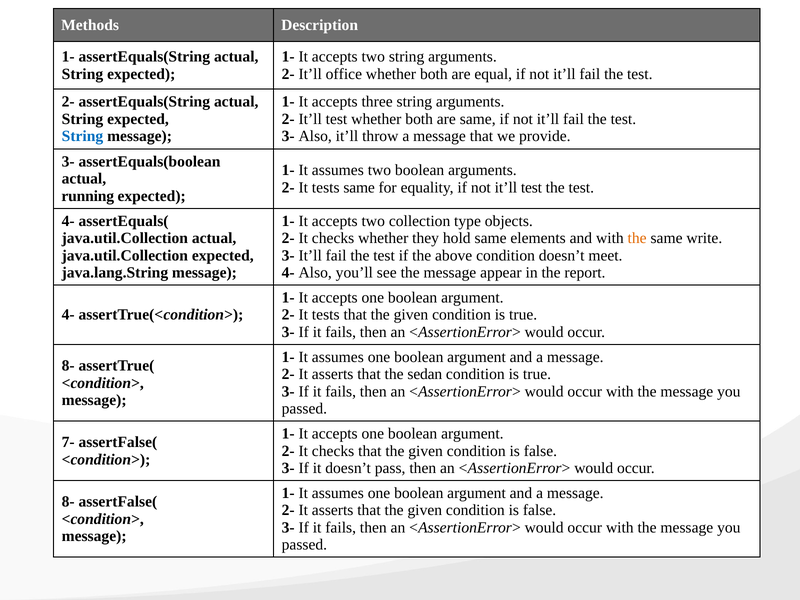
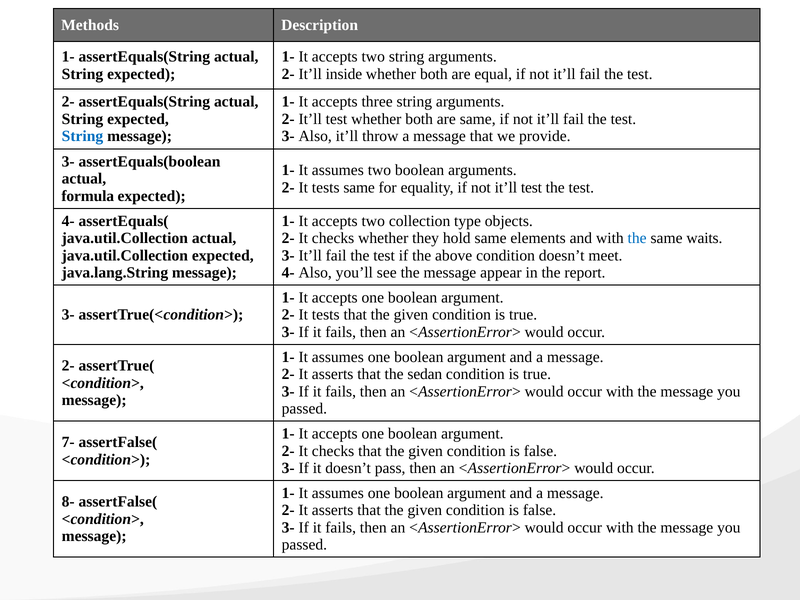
office: office -> inside (344, 74)
running: running -> formula (88, 196)
the colour: orange -> blue (637, 238)
write: write -> waits (704, 238)
4-: 4- -> 3- (68, 315)
8-: 8- -> 2- (68, 366)
